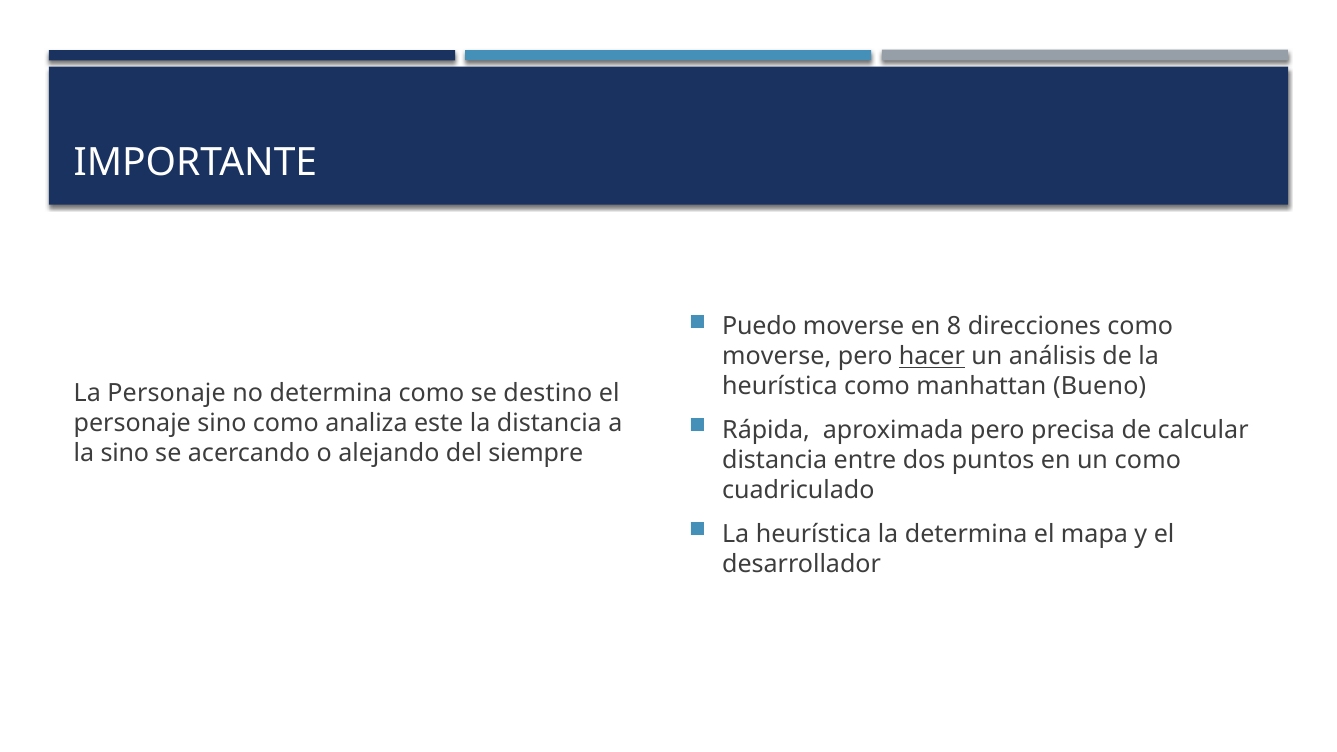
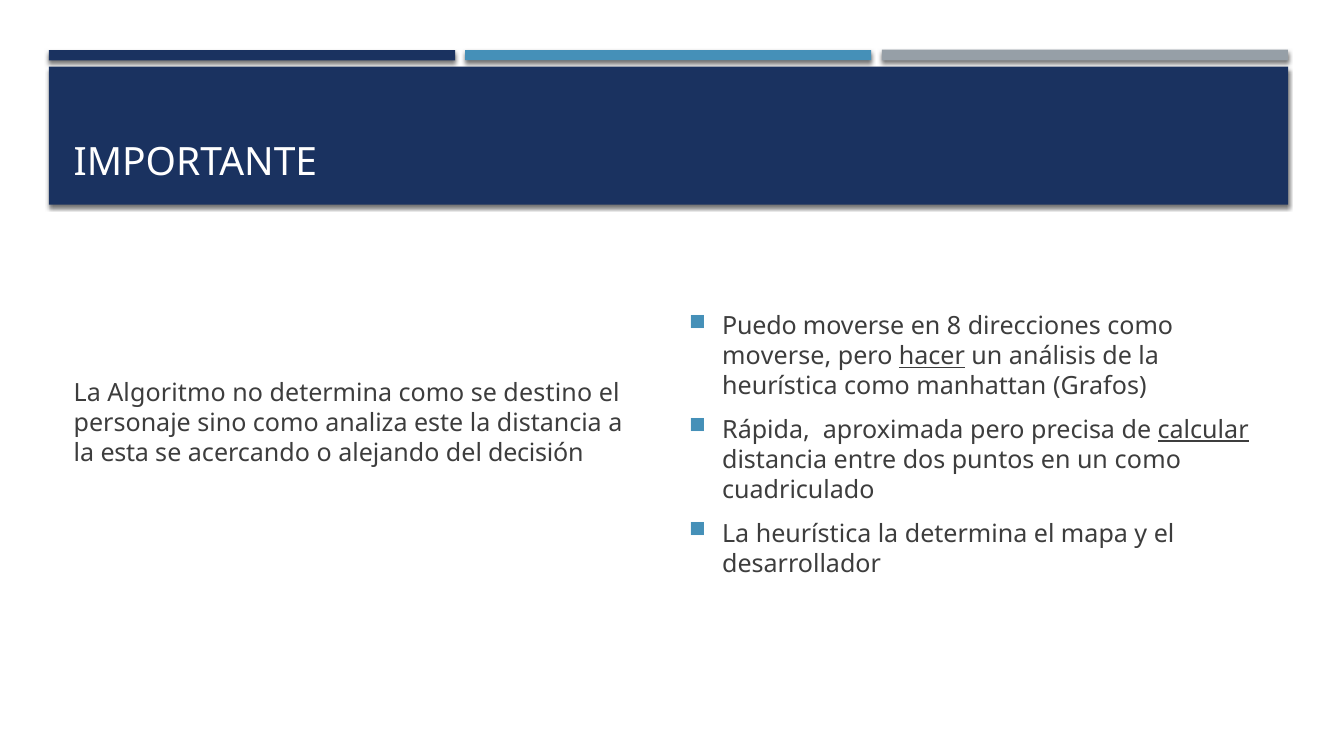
Bueno: Bueno -> Grafos (1100, 387)
La Personaje: Personaje -> Algoritmo (167, 393)
calcular underline: none -> present (1203, 430)
la sino: sino -> esta (125, 454)
siempre: siempre -> decisión (536, 454)
